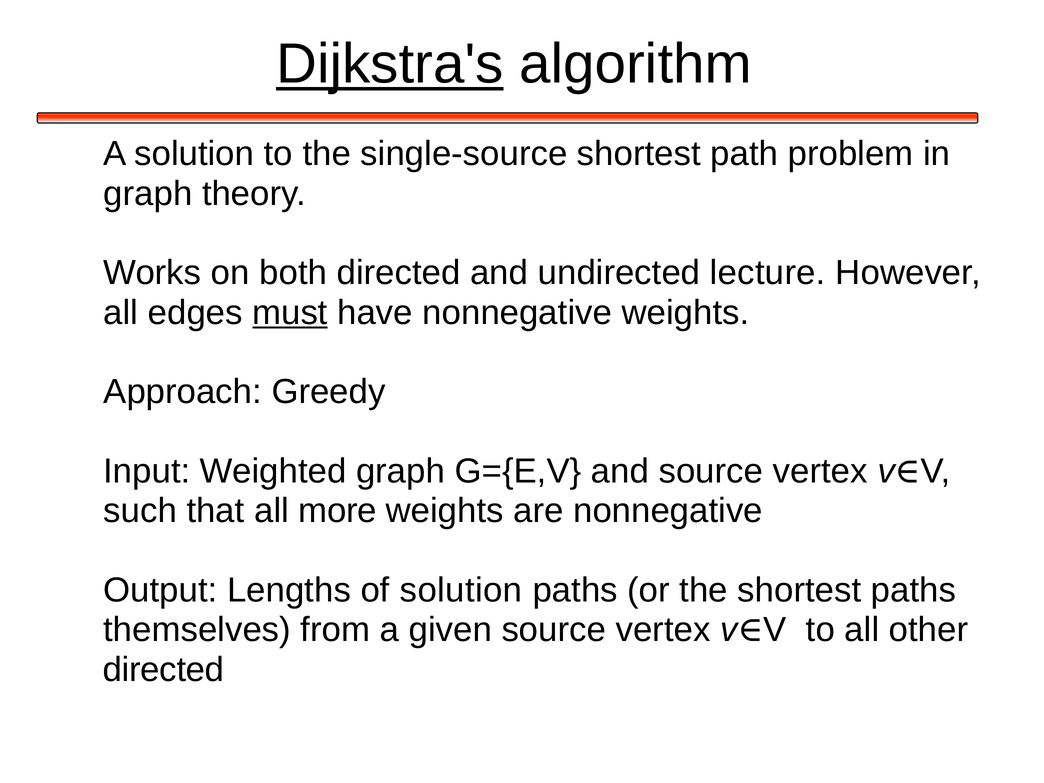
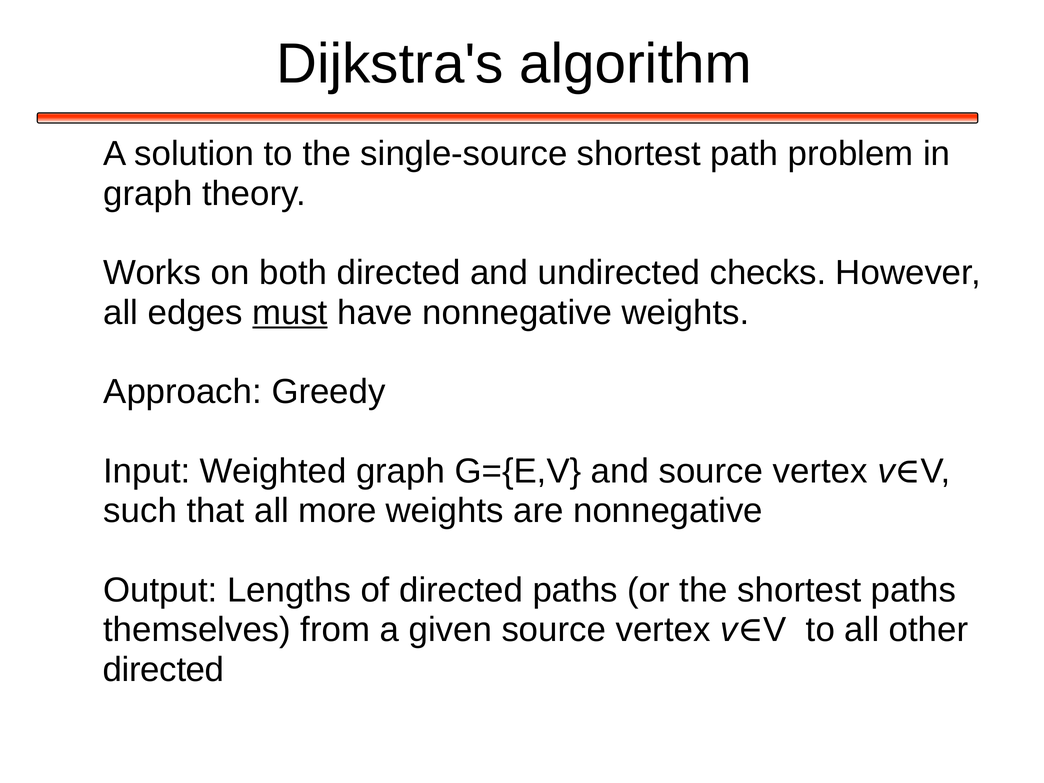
Dijkstra's underline: present -> none (390, 64)
lecture: lecture -> checks (768, 273)
of solution: solution -> directed (461, 590)
